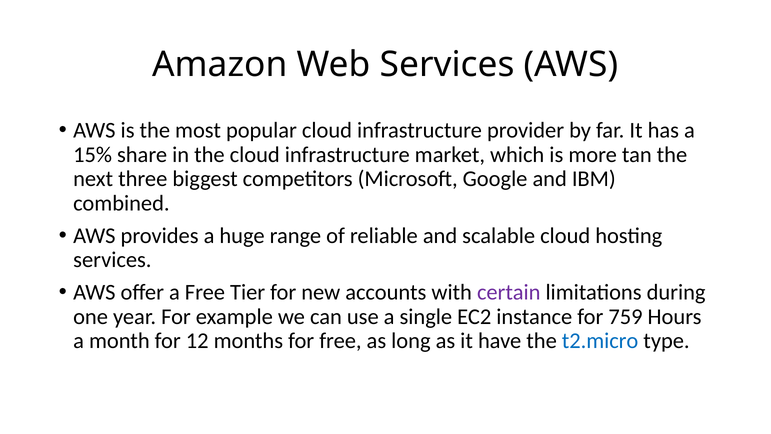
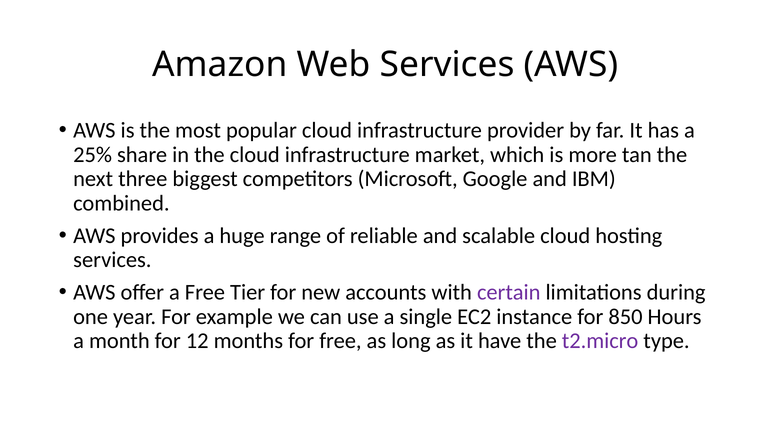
15%: 15% -> 25% (93, 155)
759: 759 -> 850 (625, 316)
t2.micro colour: blue -> purple (600, 341)
